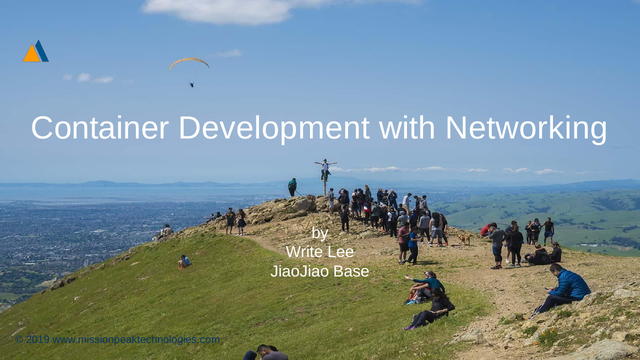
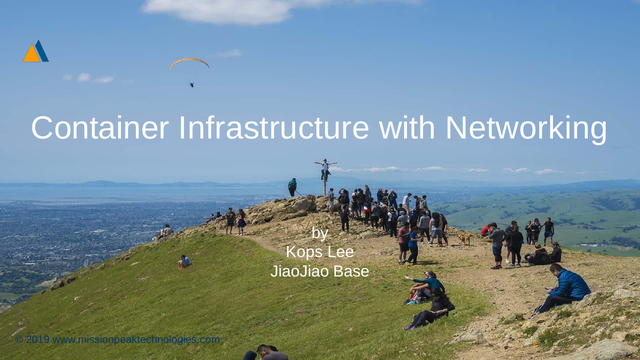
Development: Development -> Infrastructure (274, 128)
Write: Write -> Kops (304, 252)
